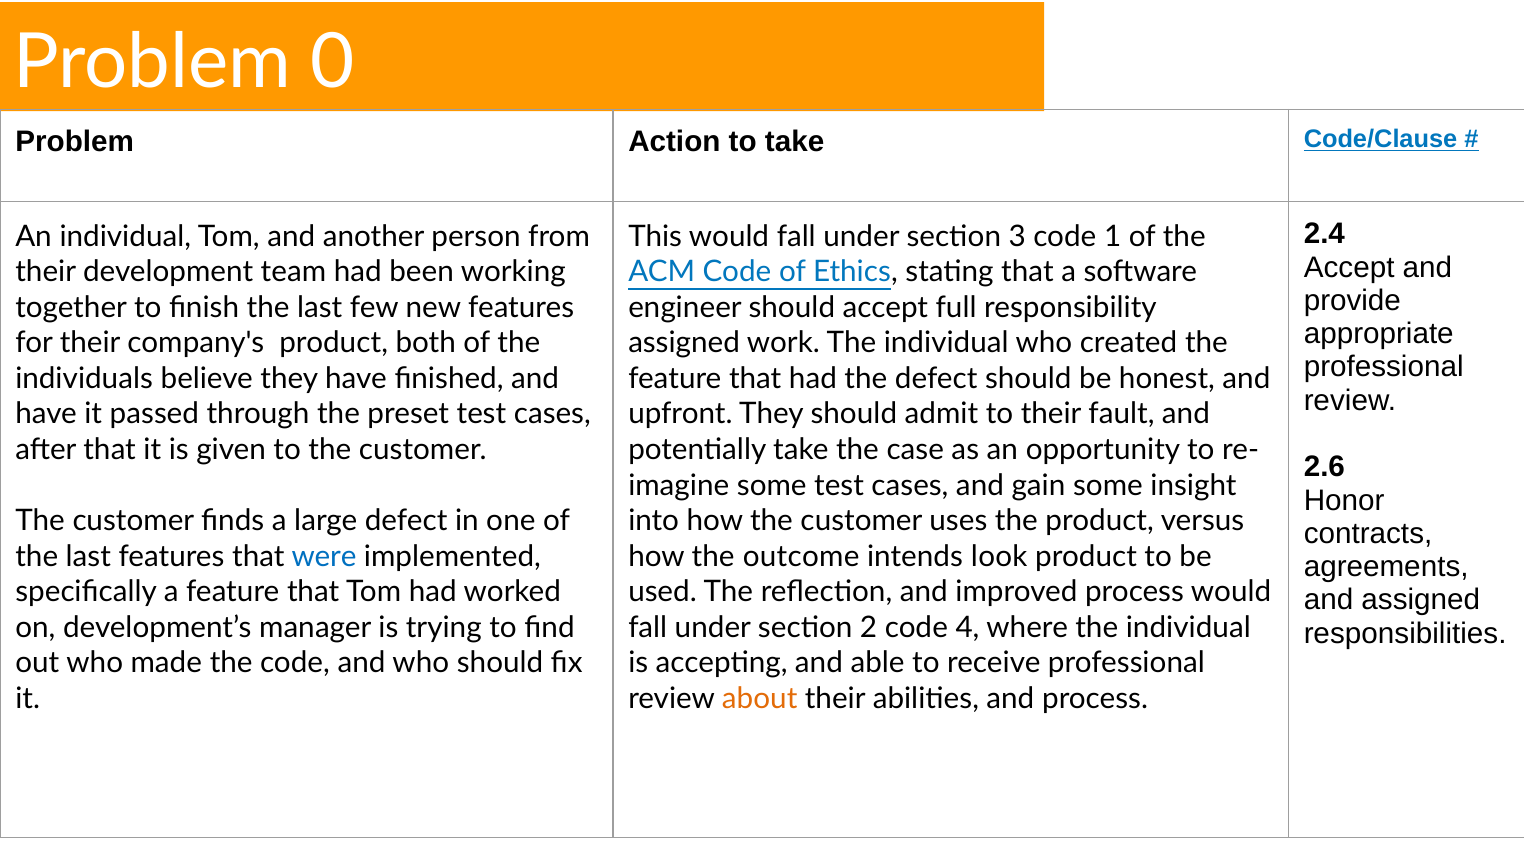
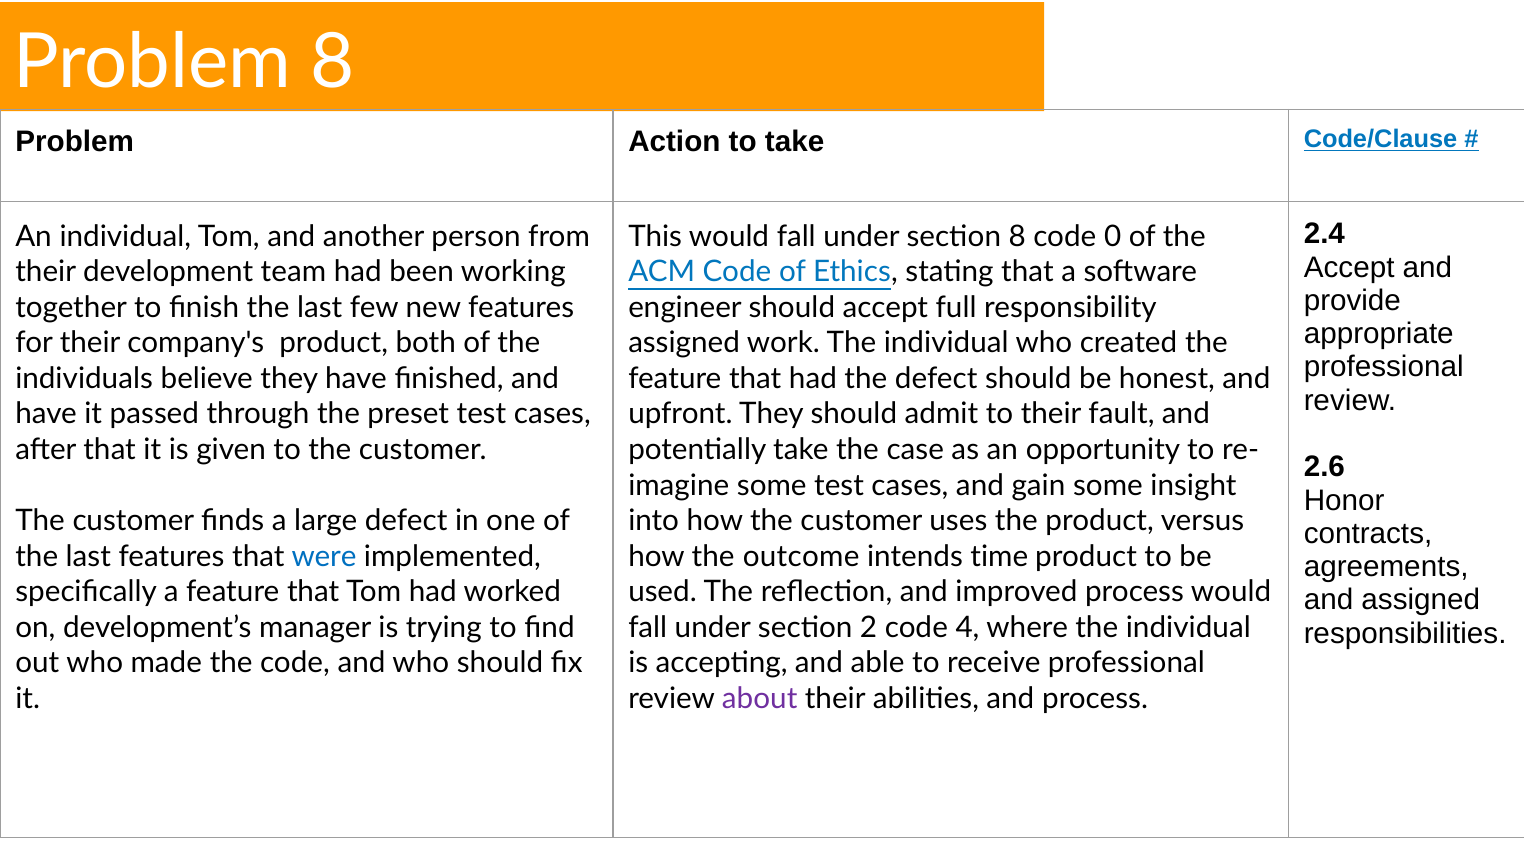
Problem 0: 0 -> 8 (332, 62)
section 3: 3 -> 8 (1017, 236)
1: 1 -> 0 (1113, 236)
look: look -> time (999, 557)
about colour: orange -> purple (760, 699)
